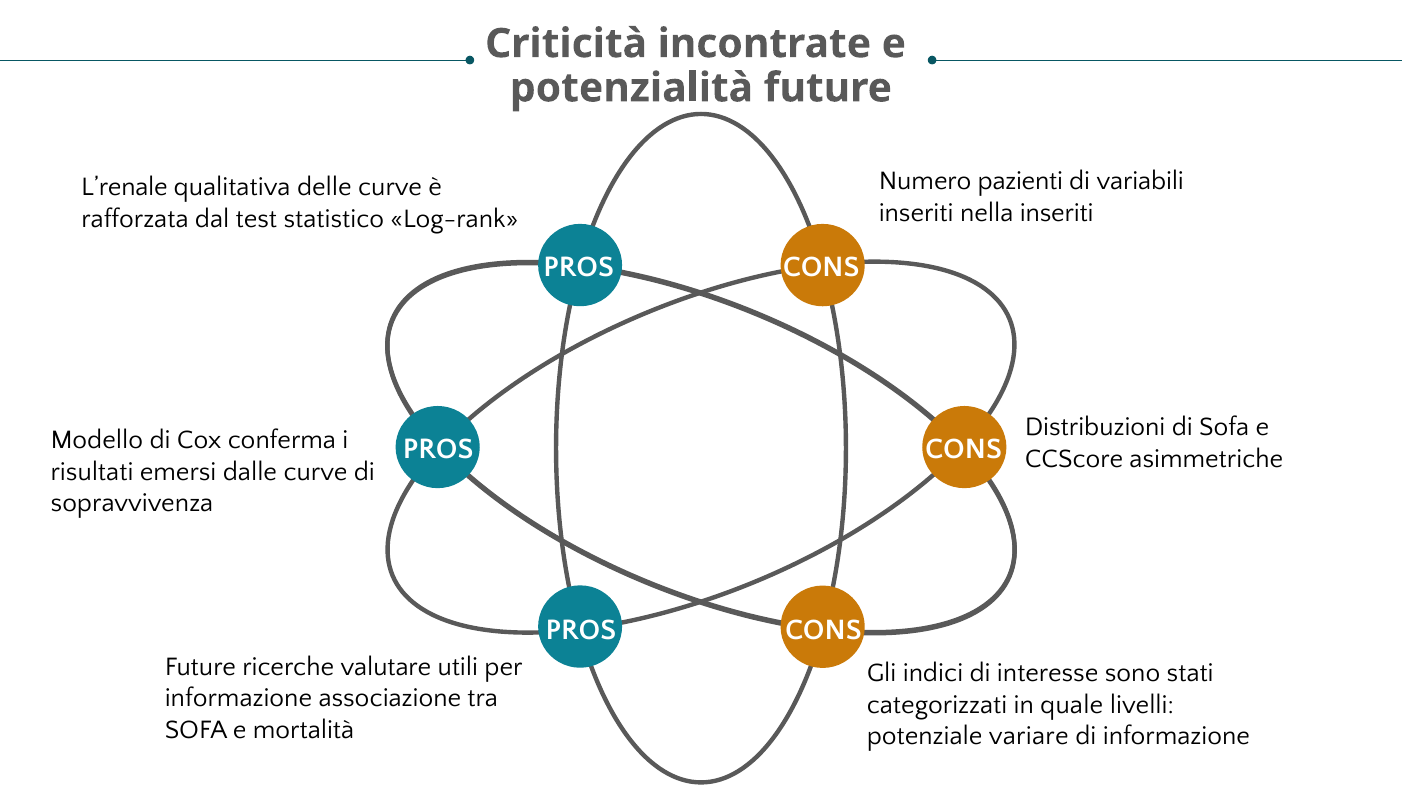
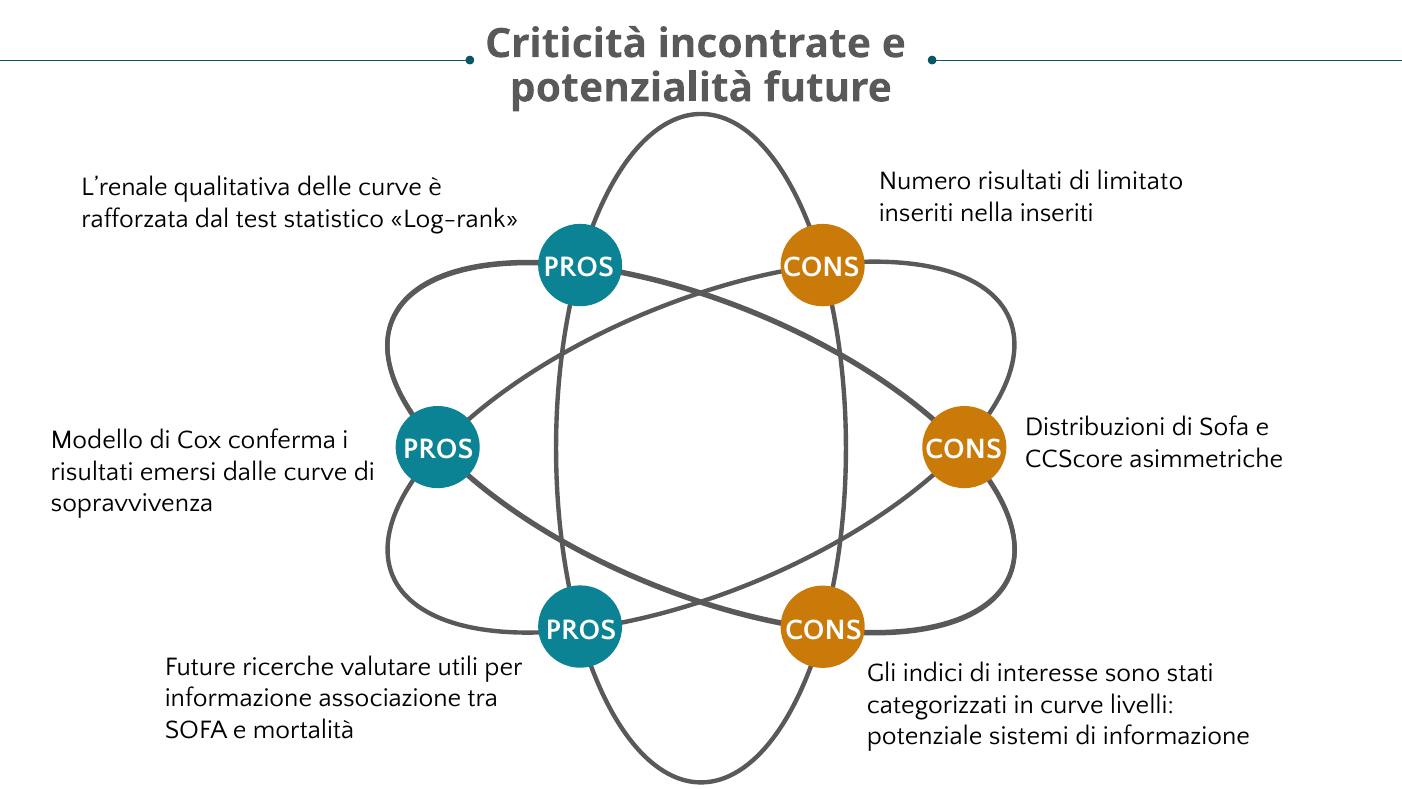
Numero pazienti: pazienti -> risultati (1020, 181)
variabili: variabili -> limitato (1140, 181)
in quale: quale -> curve (1072, 704)
variare: variare -> sistemi (1029, 736)
